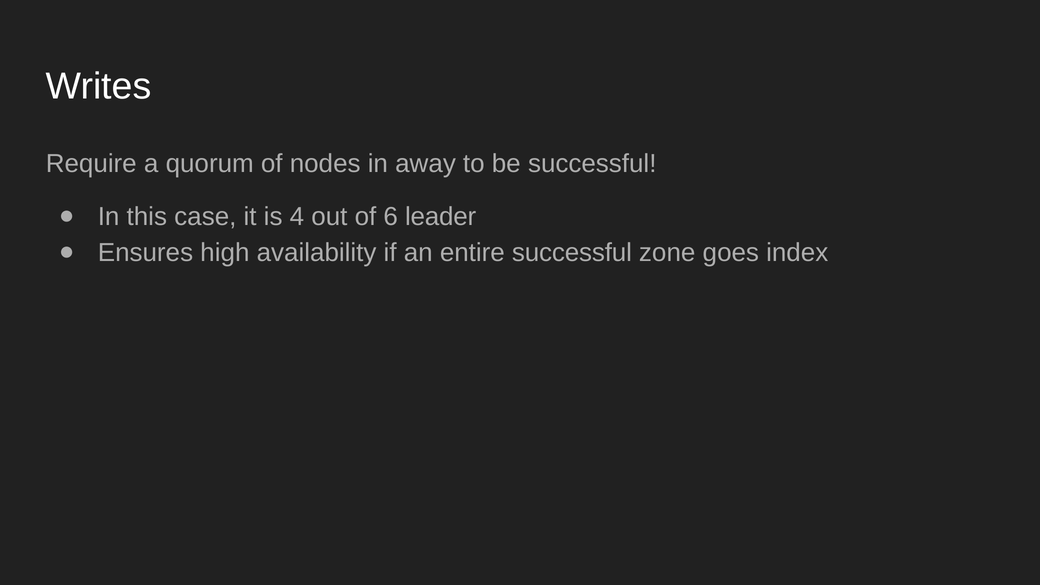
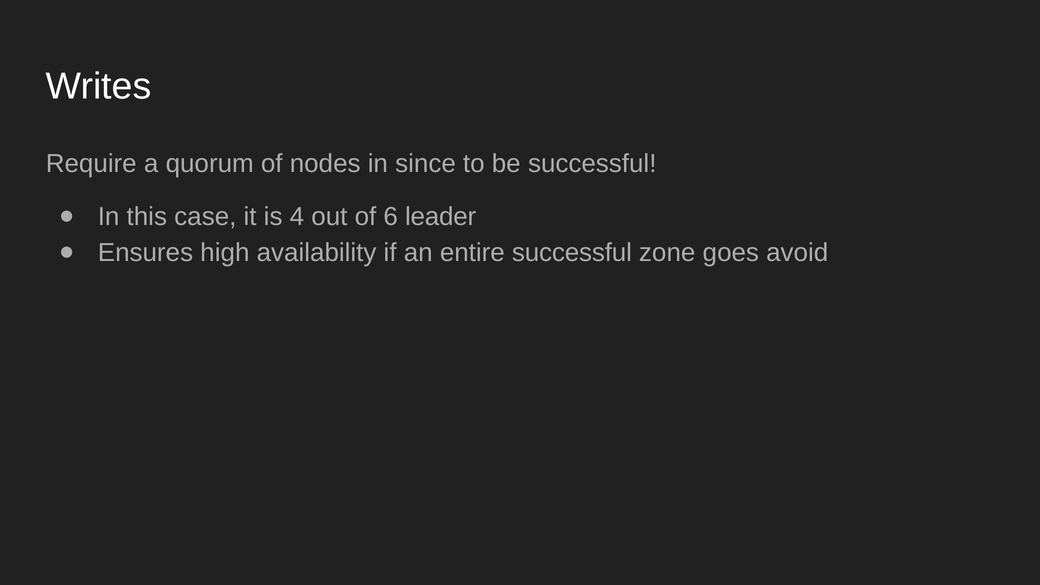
away: away -> since (426, 164)
index: index -> avoid (797, 253)
